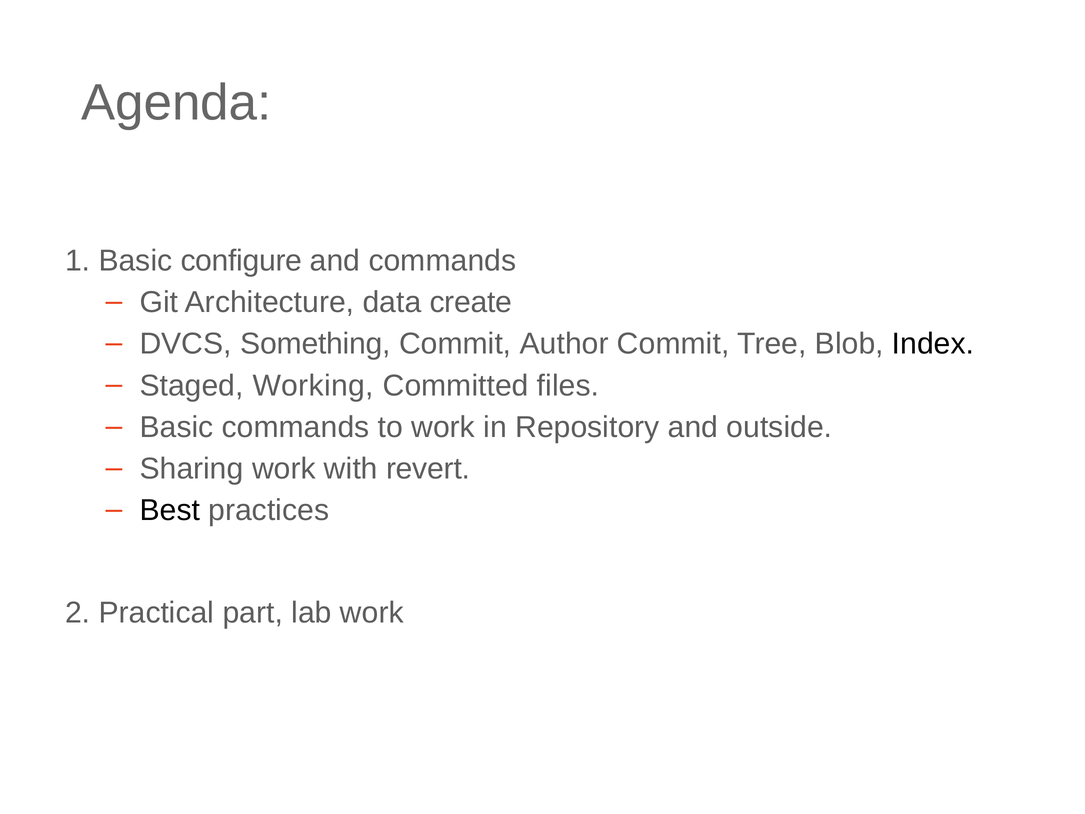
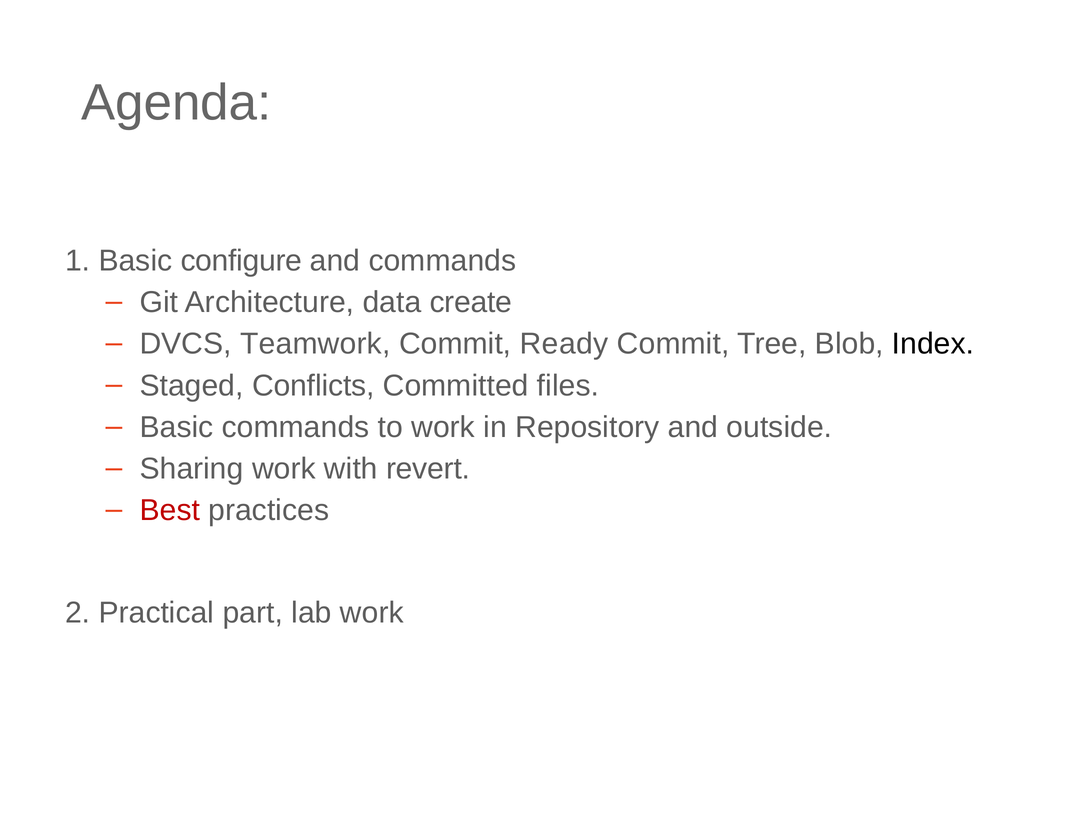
Something: Something -> Teamwork (315, 344)
Author: Author -> Ready (564, 344)
Working: Working -> Conflicts (313, 386)
Best colour: black -> red (170, 510)
